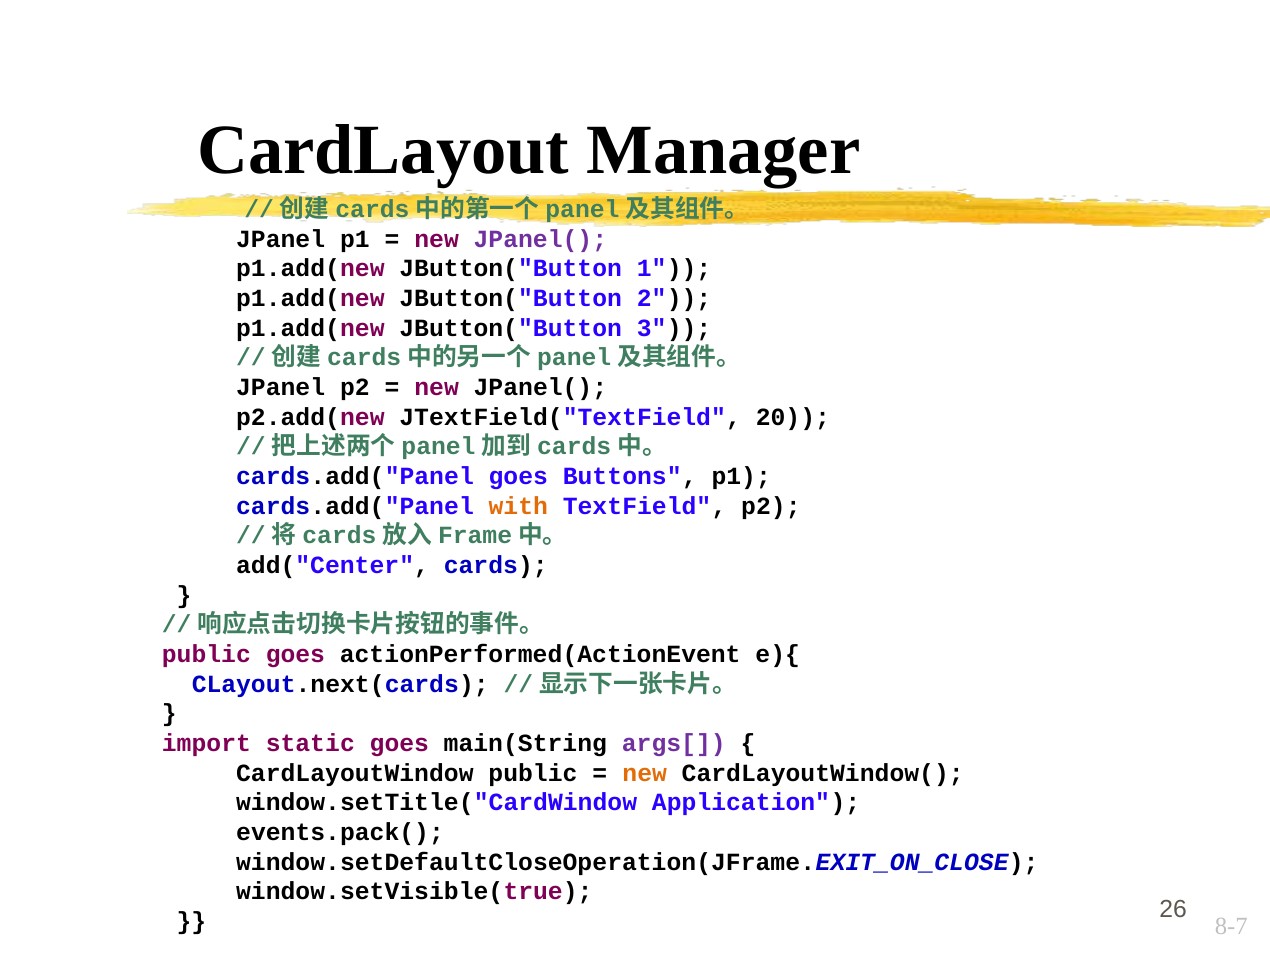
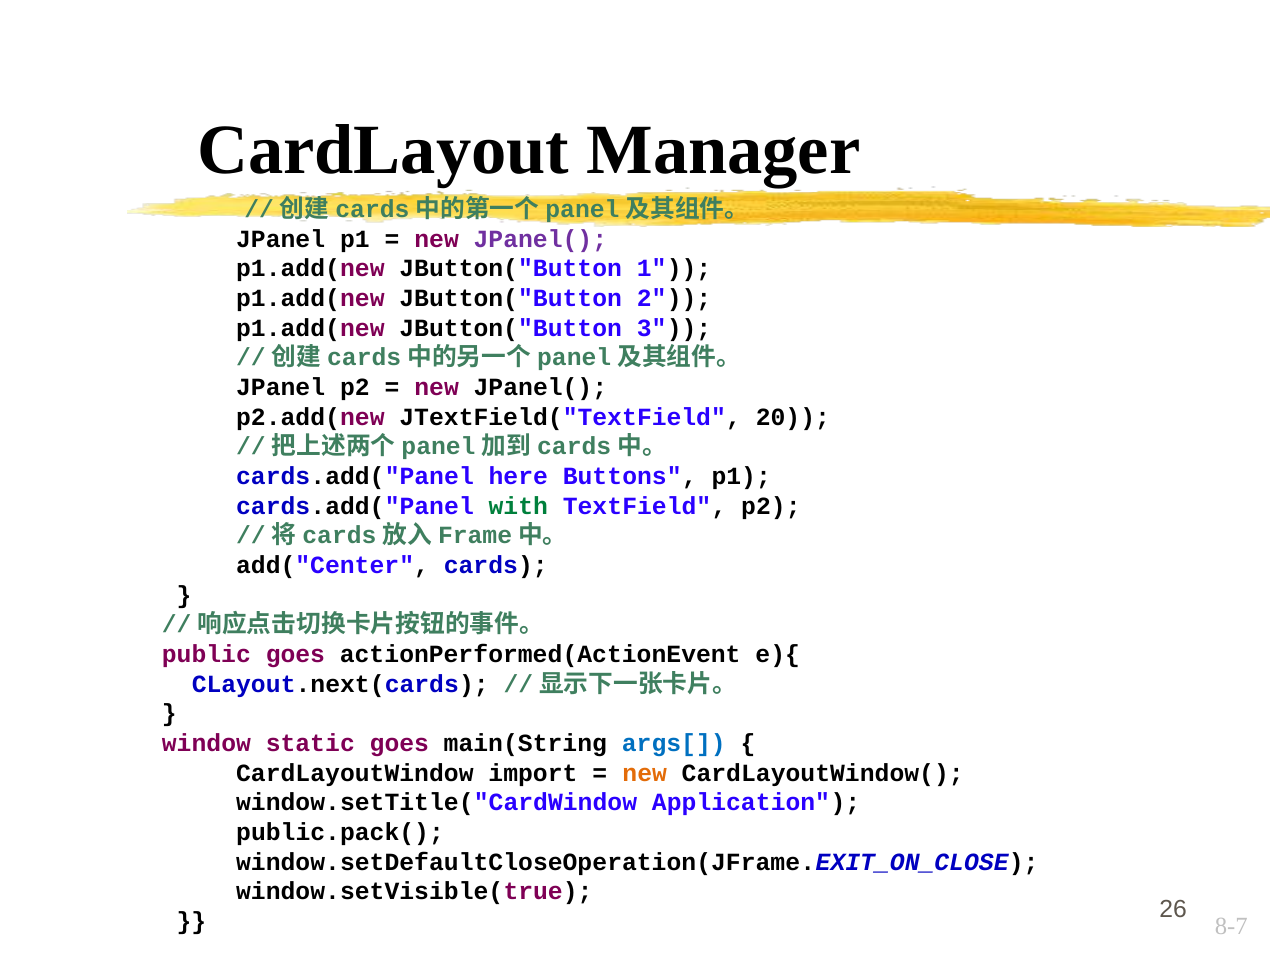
cards.add("Panel goes: goes -> here (518, 476)
with colour: orange -> green (518, 506)
import: import -> window (206, 743)
args[ colour: purple -> blue (674, 743)
CardLayoutWindow public: public -> import (533, 772)
events.pack(: events.pack( -> public.pack( (340, 832)
